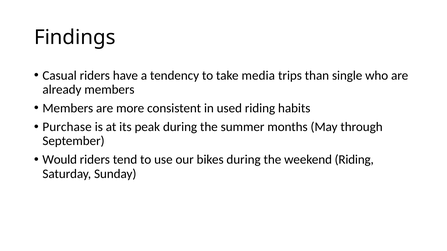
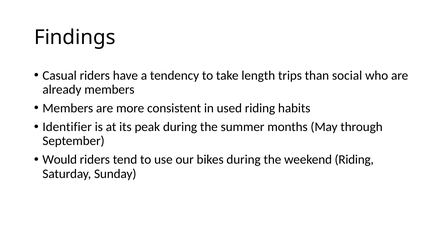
media: media -> length (258, 76)
single: single -> social (347, 76)
Purchase: Purchase -> Identifier (67, 127)
